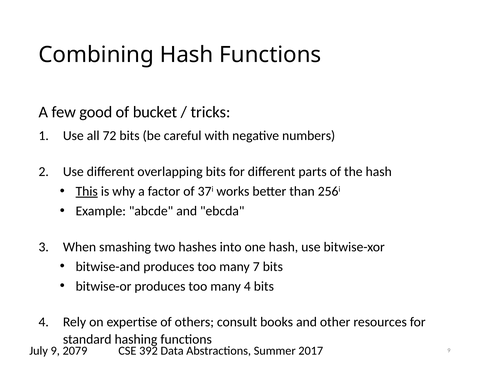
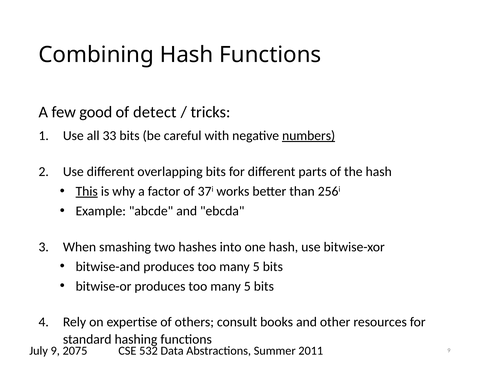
bucket: bucket -> detect (155, 112)
72: 72 -> 33 (109, 136)
numbers underline: none -> present (309, 136)
7: 7 -> 5 (256, 266)
4: 4 -> 5 (247, 286)
2079: 2079 -> 2075 (75, 351)
392: 392 -> 532 (149, 351)
2017: 2017 -> 2011 (311, 351)
